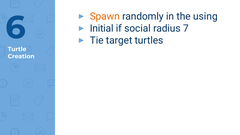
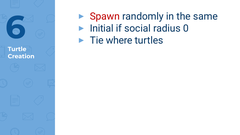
Spawn colour: orange -> red (105, 16)
using: using -> same (205, 16)
7: 7 -> 0 (186, 28)
target: target -> where (119, 40)
